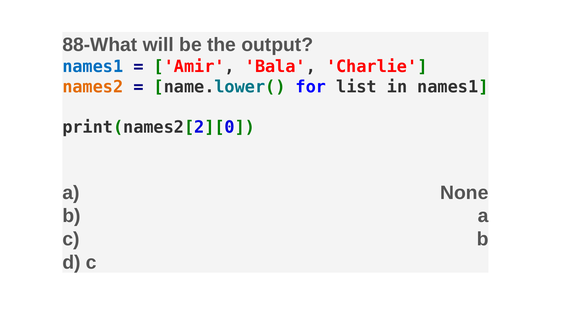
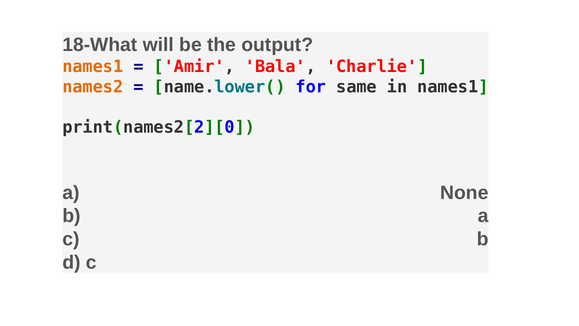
88-What: 88-What -> 18-What (100, 45)
names1 colour: blue -> orange (93, 66)
list: list -> same (357, 87)
